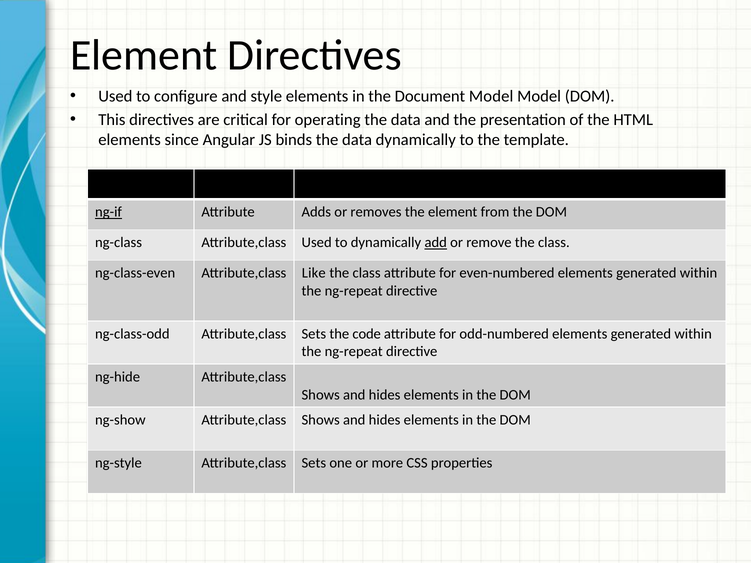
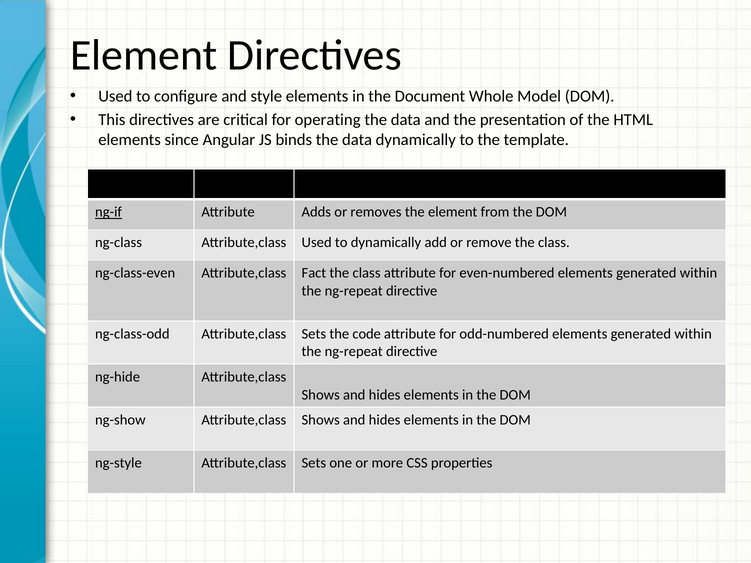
Document Model: Model -> Whole (491, 96)
add underline: present -> none (436, 243)
Like: Like -> Fact (314, 273)
